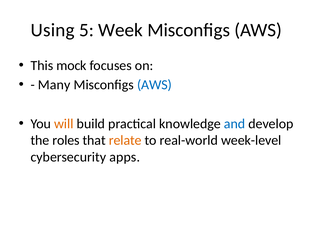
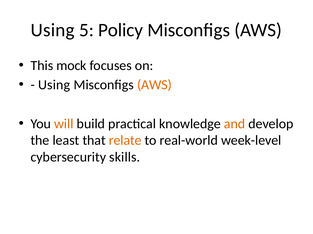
Week: Week -> Policy (121, 30)
Many: Many -> Using (54, 85)
AWS colour: blue -> orange (154, 85)
and colour: blue -> orange (235, 124)
roles: roles -> least (66, 141)
apps: apps -> skills (125, 158)
